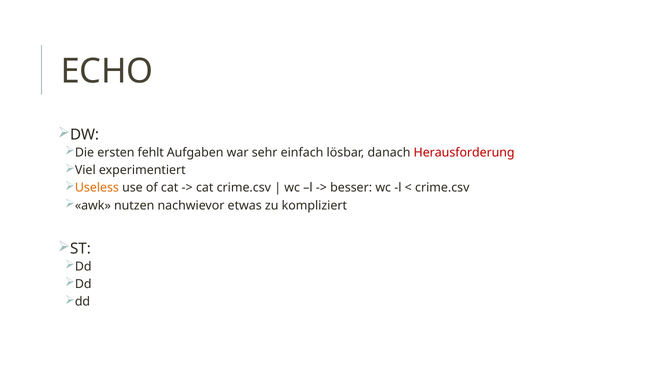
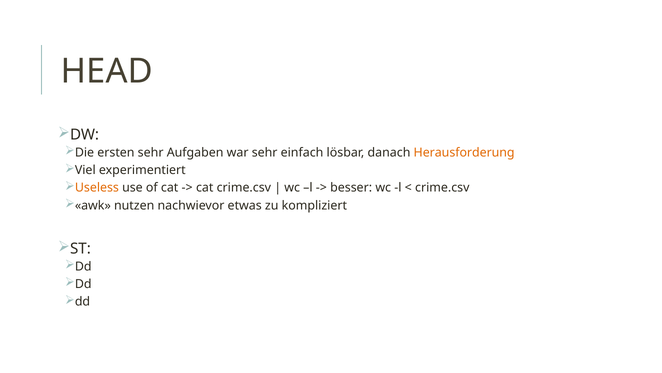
ECHO: ECHO -> HEAD (107, 71)
ersten fehlt: fehlt -> sehr (151, 152)
Herausforderung colour: red -> orange (464, 152)
